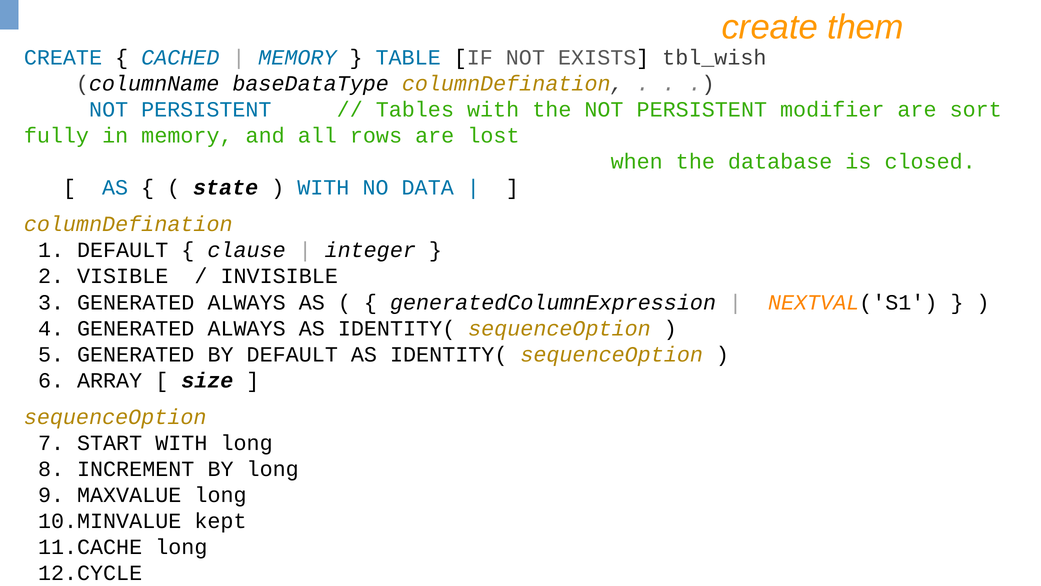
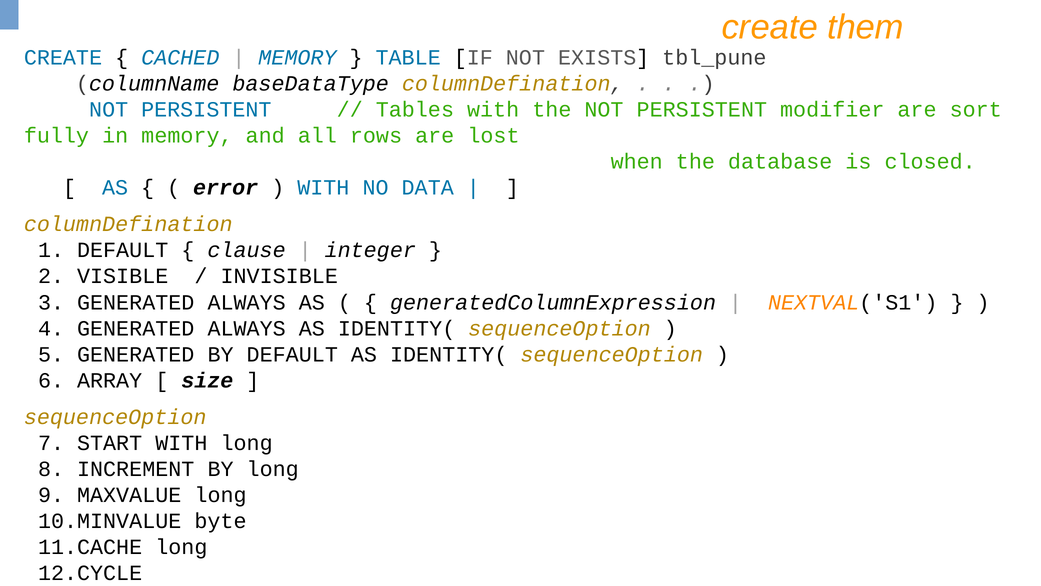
tbl_wish: tbl_wish -> tbl_pune (714, 57)
state: state -> error (226, 188)
kept: kept -> byte (220, 521)
